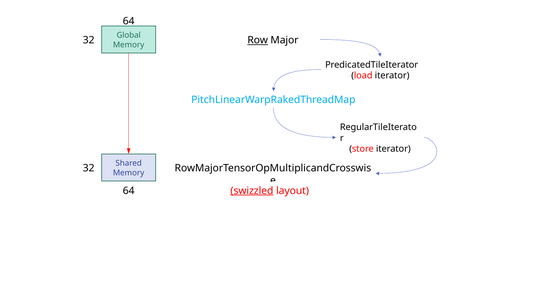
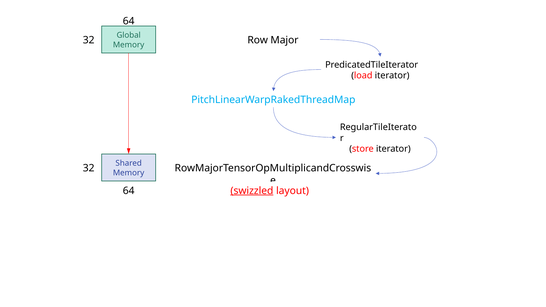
Row underline: present -> none (258, 40)
